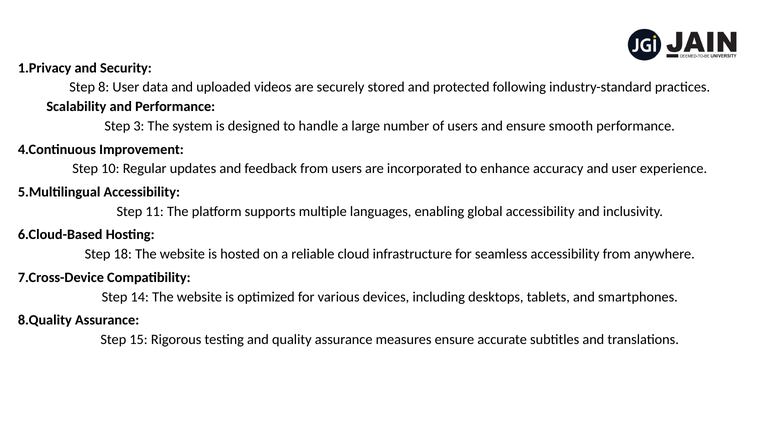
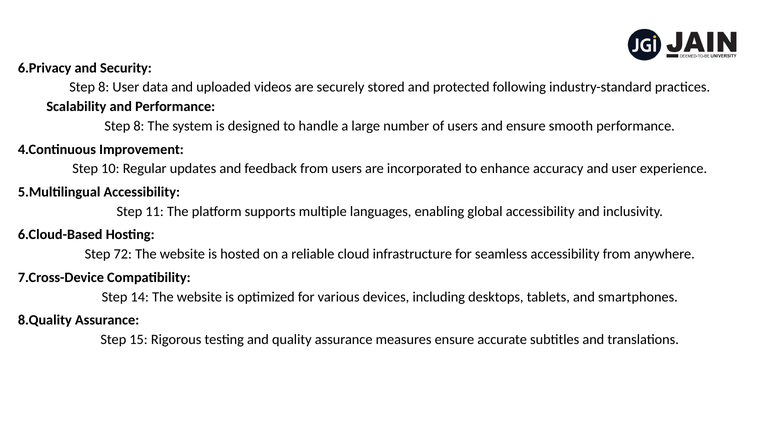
1.Privacy: 1.Privacy -> 6.Privacy (45, 68)
3: 3 -> 8 (139, 126)
18: 18 -> 72 (123, 254)
